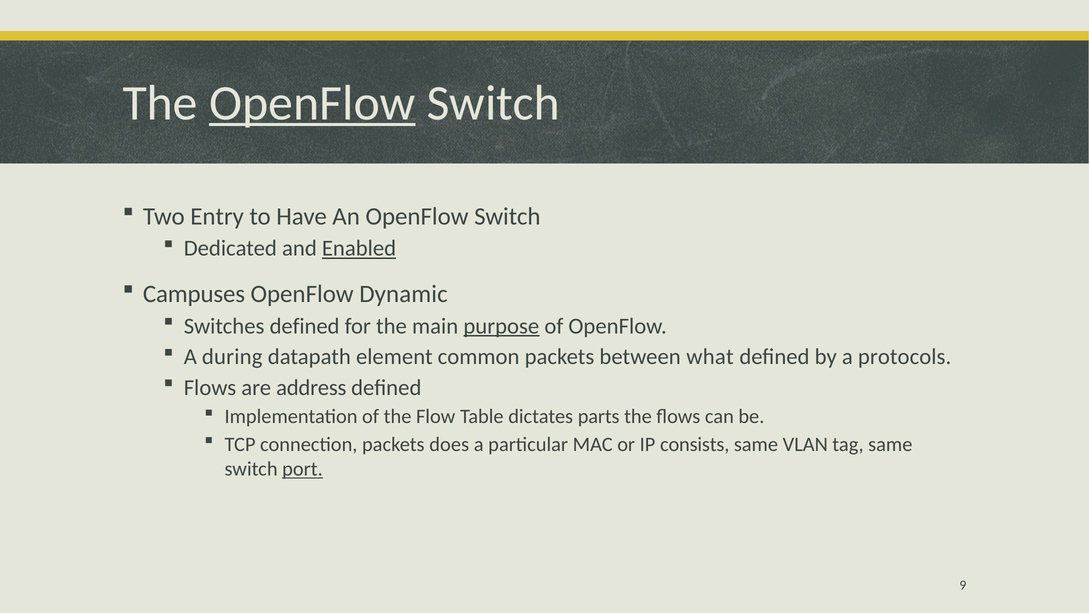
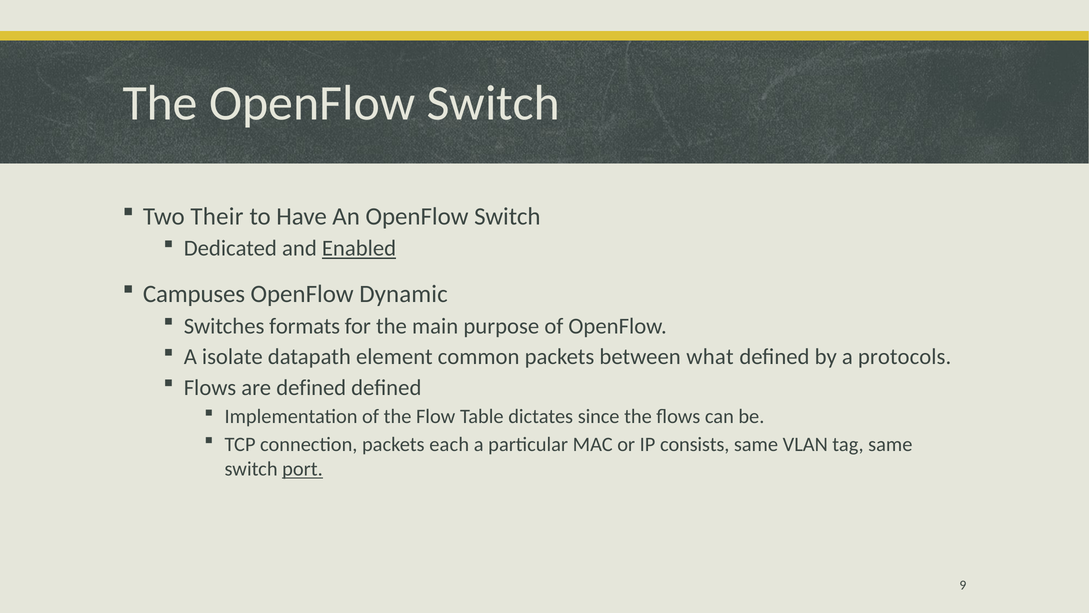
OpenFlow underline: present -> none (312, 103)
Entry: Entry -> Their (217, 216)
Switches defined: defined -> formats (305, 326)
purpose underline: present -> none (501, 326)
during: during -> isolate (232, 357)
are address: address -> defined (311, 387)
parts: parts -> since (599, 416)
does: does -> each (449, 444)
